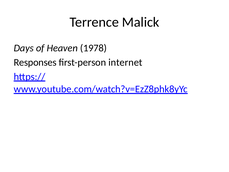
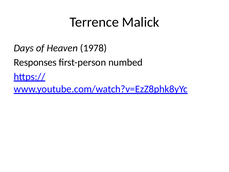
internet: internet -> numbed (125, 62)
